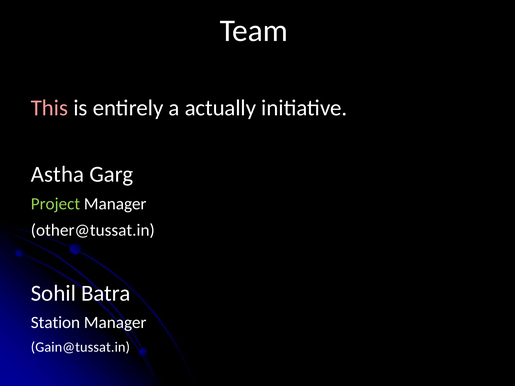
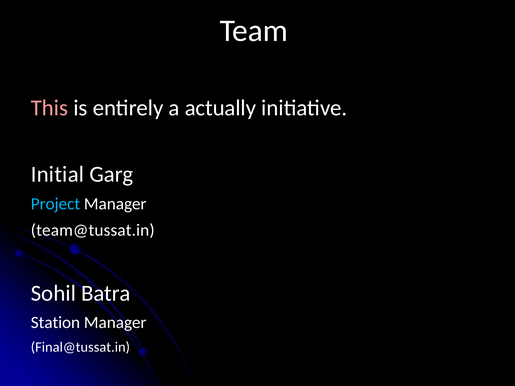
Astha: Astha -> Initial (57, 174)
Project colour: light green -> light blue (55, 204)
other@tussat.in: other@tussat.in -> team@tussat.in (93, 230)
Gain@tussat.in: Gain@tussat.in -> Final@tussat.in (80, 347)
